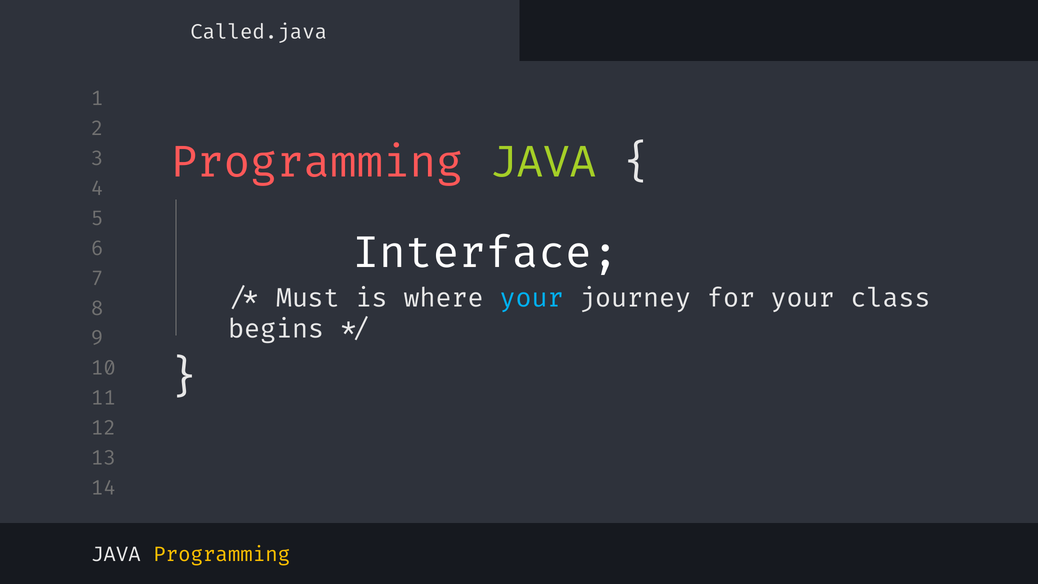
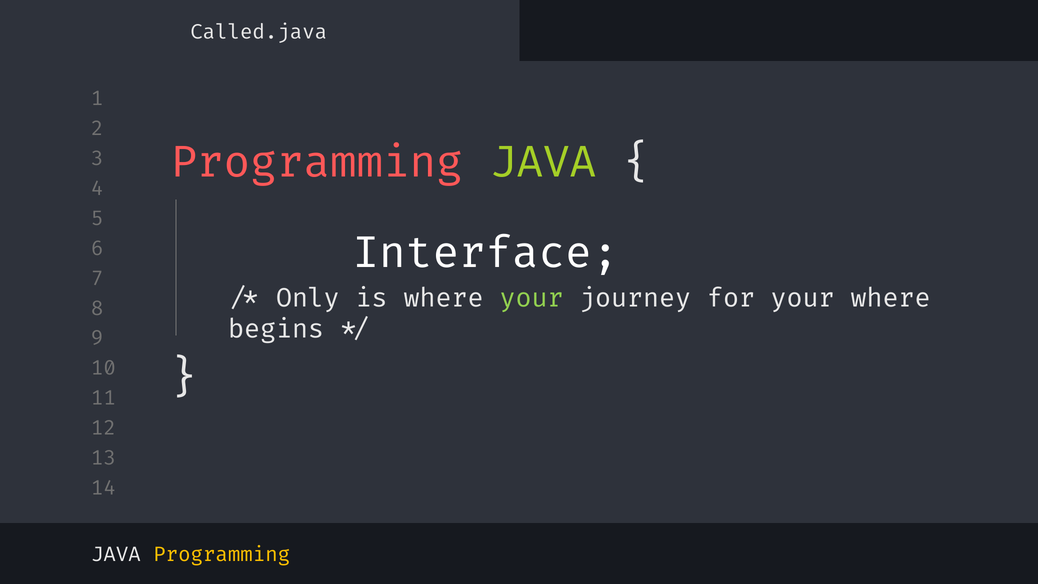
Must: Must -> Only (308, 298)
your colour: light blue -> light green (532, 298)
your class: class -> where (891, 298)
